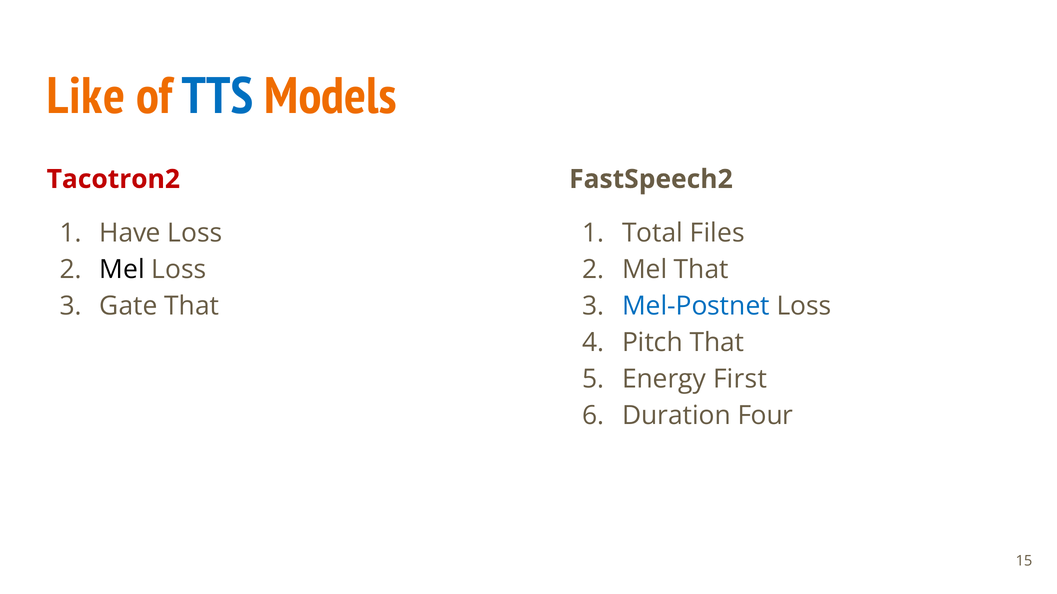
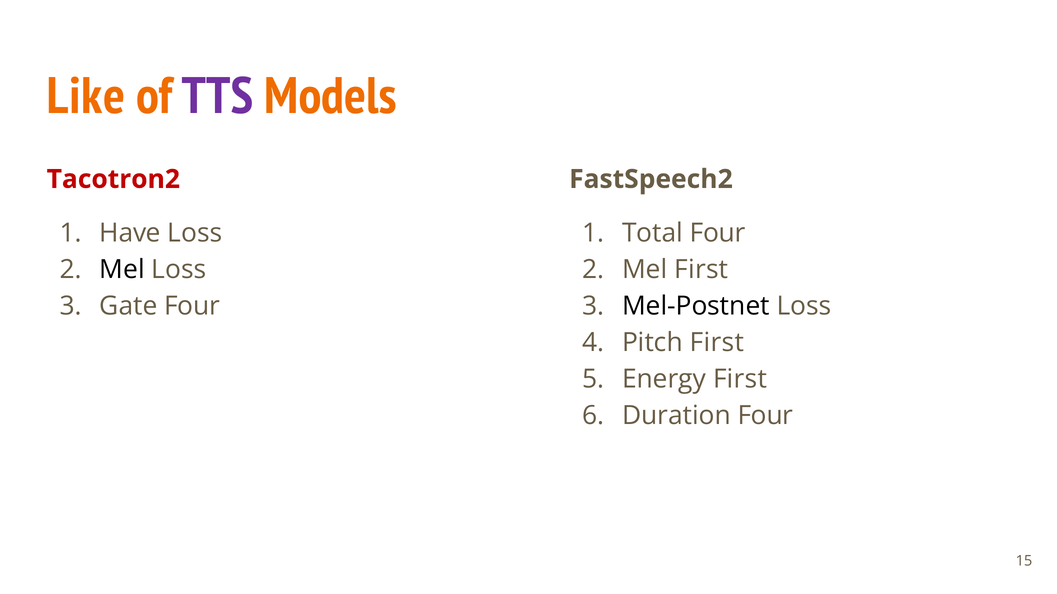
TTS colour: blue -> purple (218, 96)
Total Files: Files -> Four (717, 233)
Mel That: That -> First (701, 270)
Gate That: That -> Four (192, 306)
Mel-Postnet colour: blue -> black (696, 306)
Pitch That: That -> First (717, 343)
